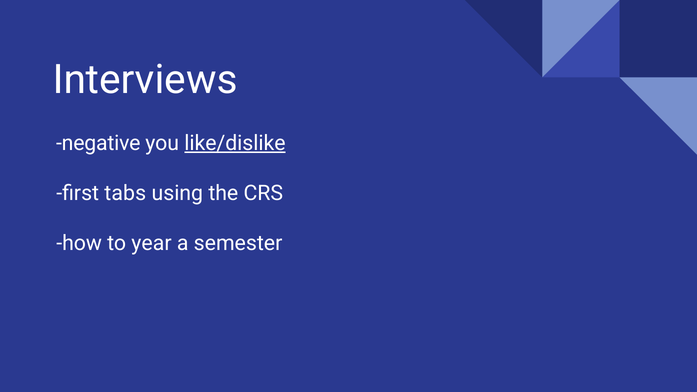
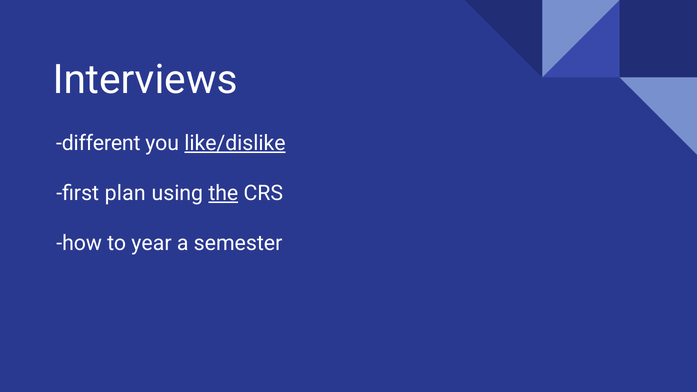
negative: negative -> different (98, 143)
tabs: tabs -> plan (125, 193)
the underline: none -> present (223, 193)
